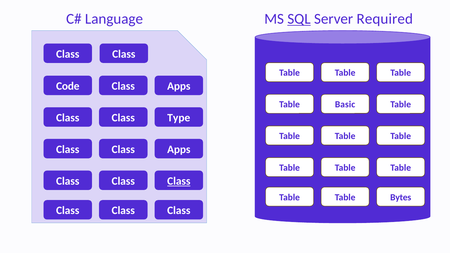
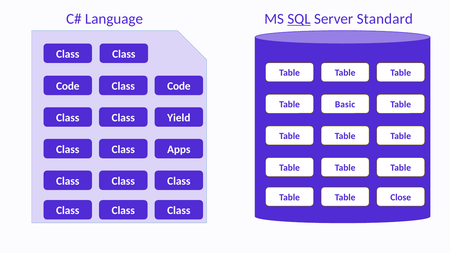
Required: Required -> Standard (385, 19)
Apps: Apps -> Code (179, 86)
Type: Type -> Yield (179, 118)
Class underline: present -> none (179, 181)
Bytes: Bytes -> Close (401, 197)
